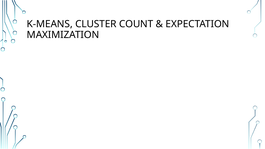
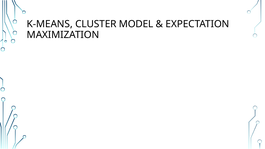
COUNT: COUNT -> MODEL (136, 24)
